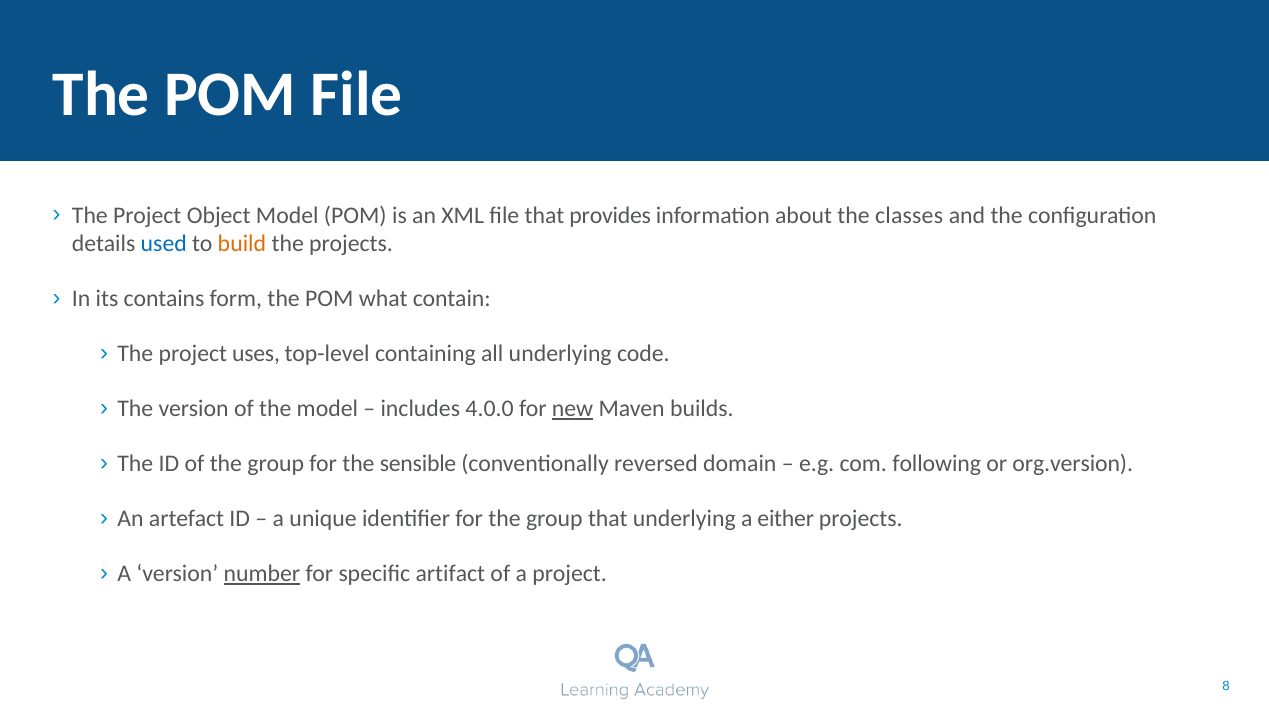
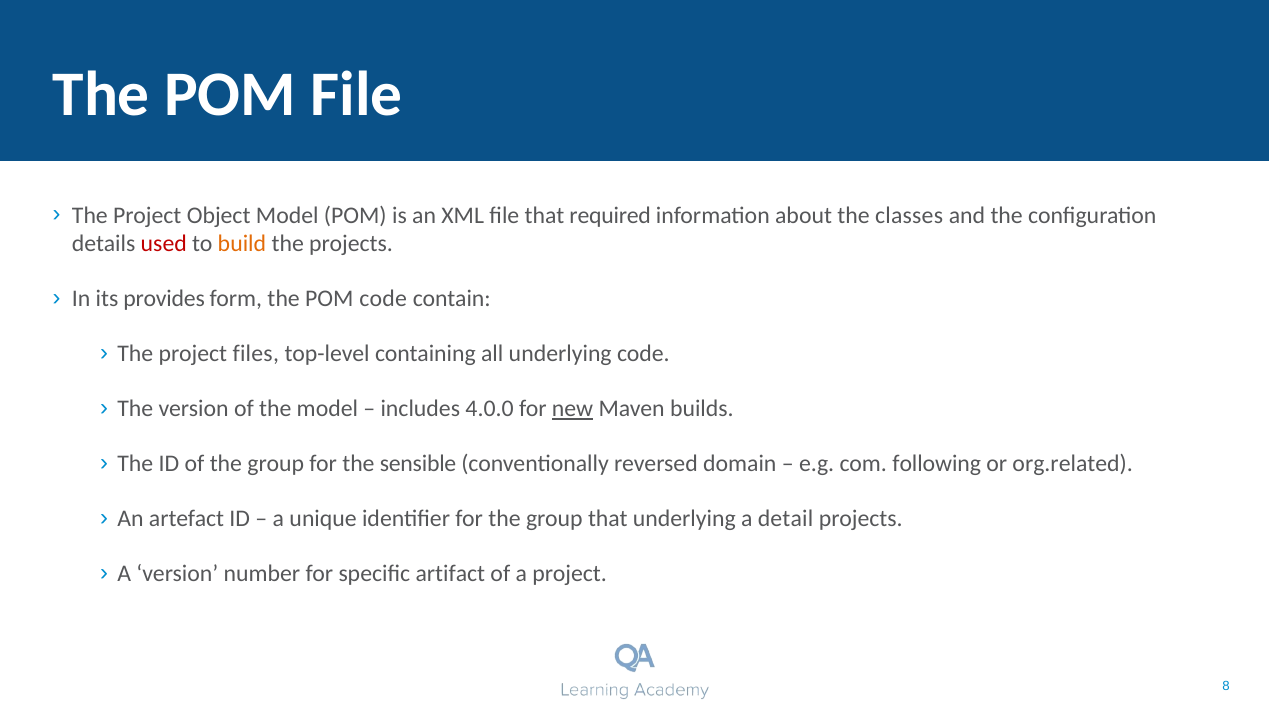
provides: provides -> required (610, 215)
used colour: blue -> red (164, 244)
contains: contains -> provides (164, 299)
POM what: what -> code (383, 299)
uses: uses -> files (256, 354)
org.version: org.version -> org.related (1073, 464)
either: either -> detail (786, 519)
number underline: present -> none (262, 574)
